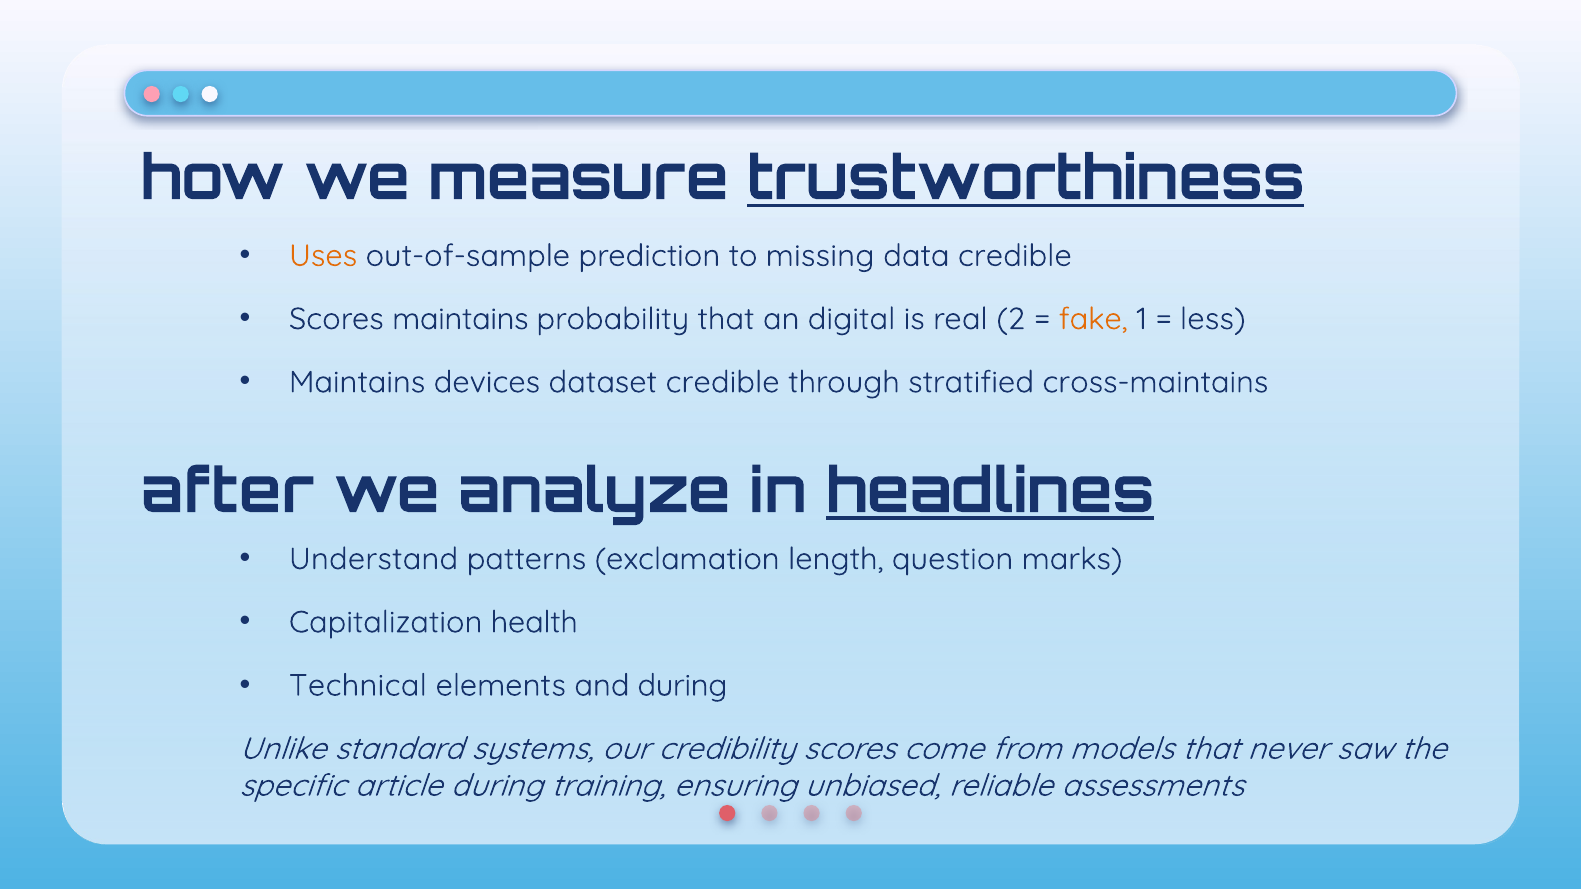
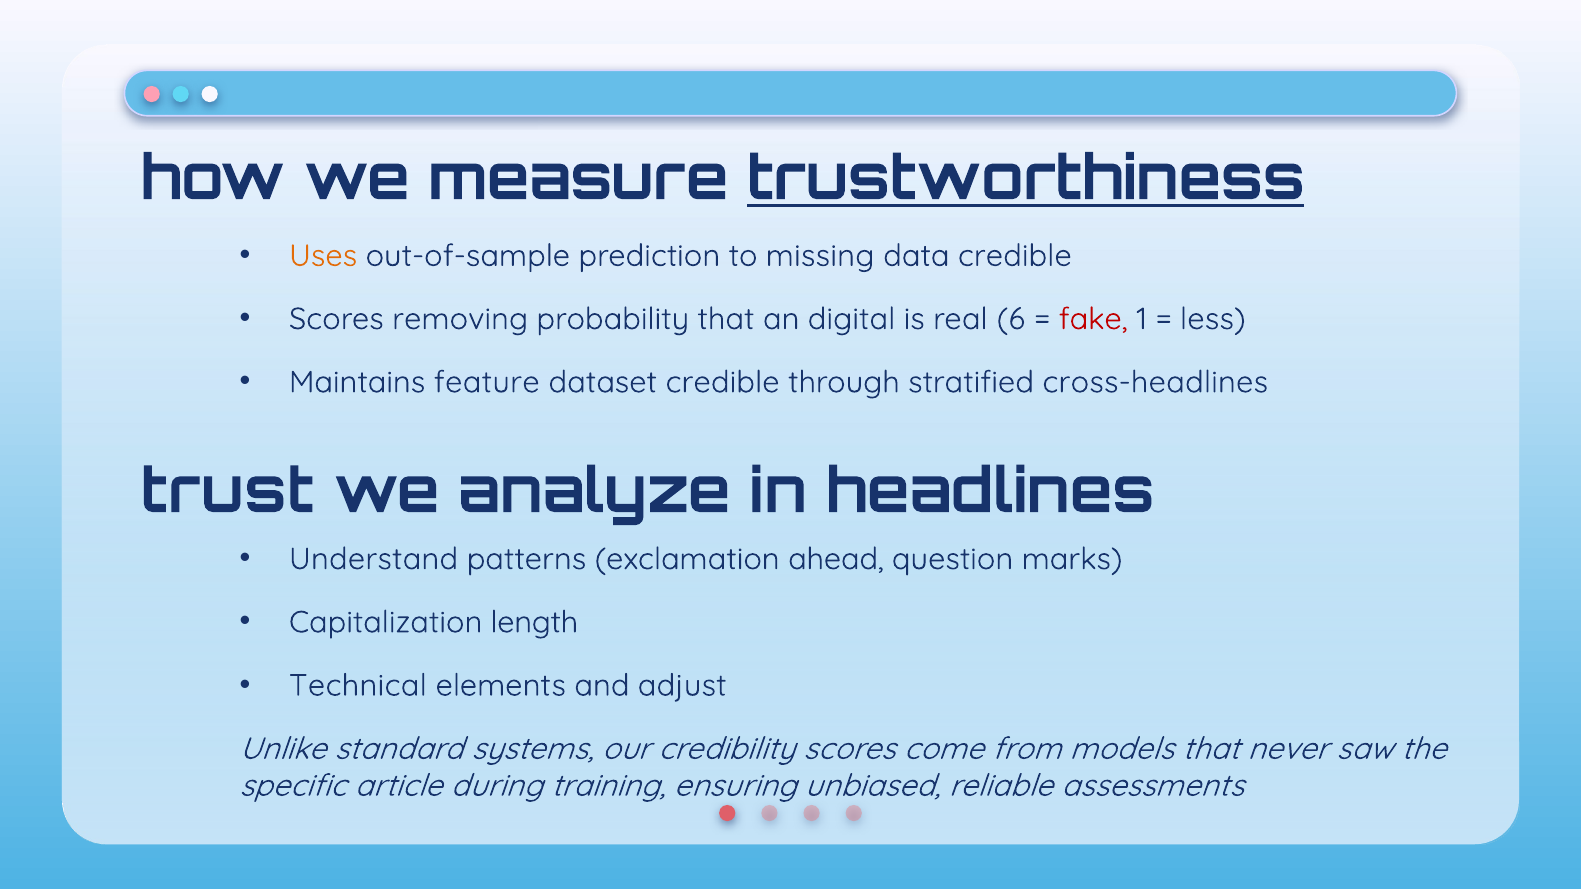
Scores maintains: maintains -> removing (460, 319)
2: 2 -> 6 (1011, 319)
fake colour: orange -> red (1093, 319)
devices: devices -> feature (487, 382)
cross-maintains: cross-maintains -> cross-headlines (1155, 382)
after: after -> trust (227, 492)
headlines underline: present -> none (990, 492)
length: length -> ahead (836, 559)
health: health -> length (534, 623)
and during: during -> adjust (682, 686)
